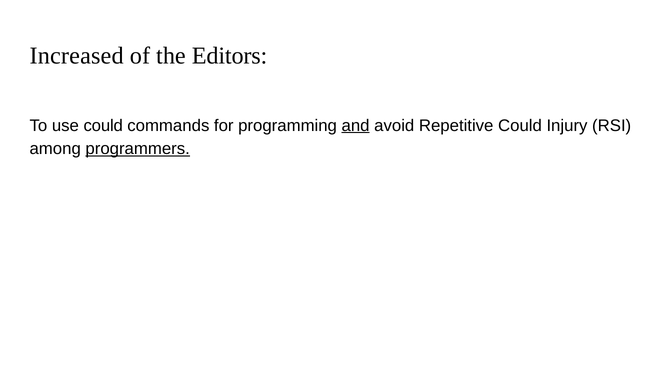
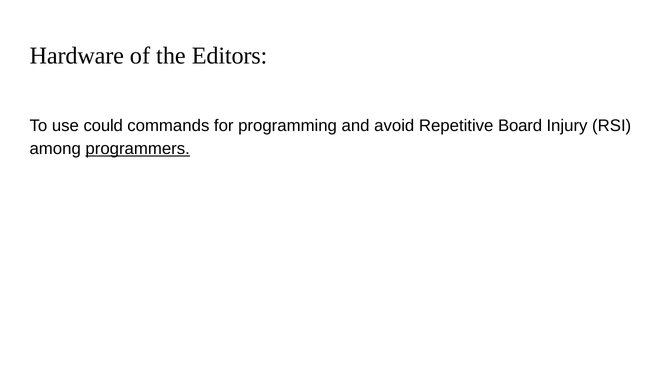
Increased: Increased -> Hardware (77, 56)
and underline: present -> none (356, 126)
Repetitive Could: Could -> Board (520, 126)
